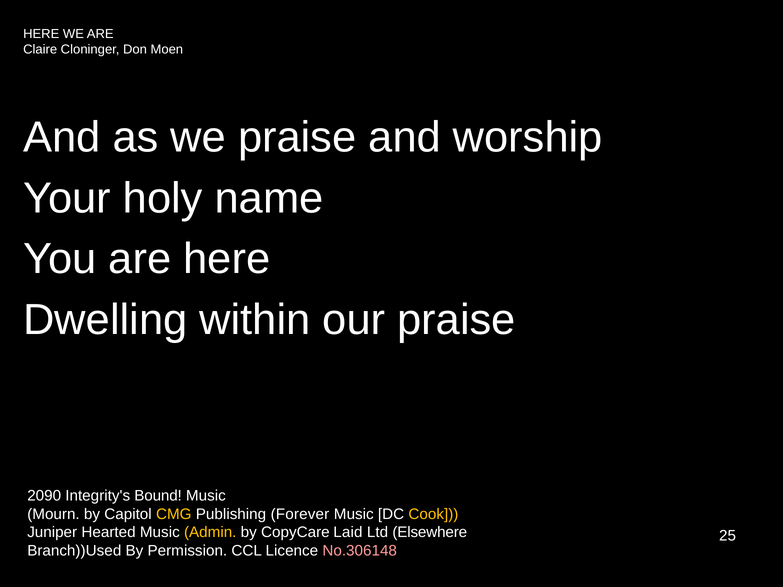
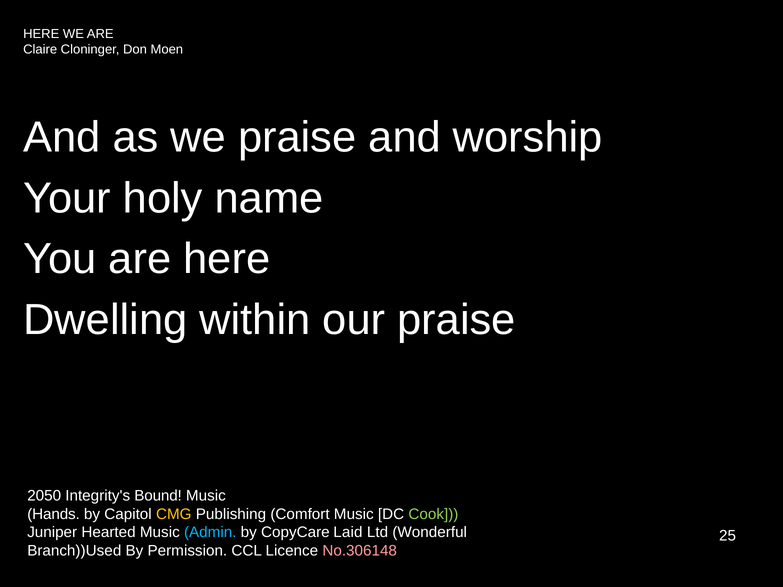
2090: 2090 -> 2050 (44, 496)
Mourn: Mourn -> Hands (54, 514)
Forever: Forever -> Comfort (300, 514)
Cook colour: yellow -> light green (433, 514)
Admin colour: yellow -> light blue (210, 533)
Elsewhere: Elsewhere -> Wonderful (430, 533)
